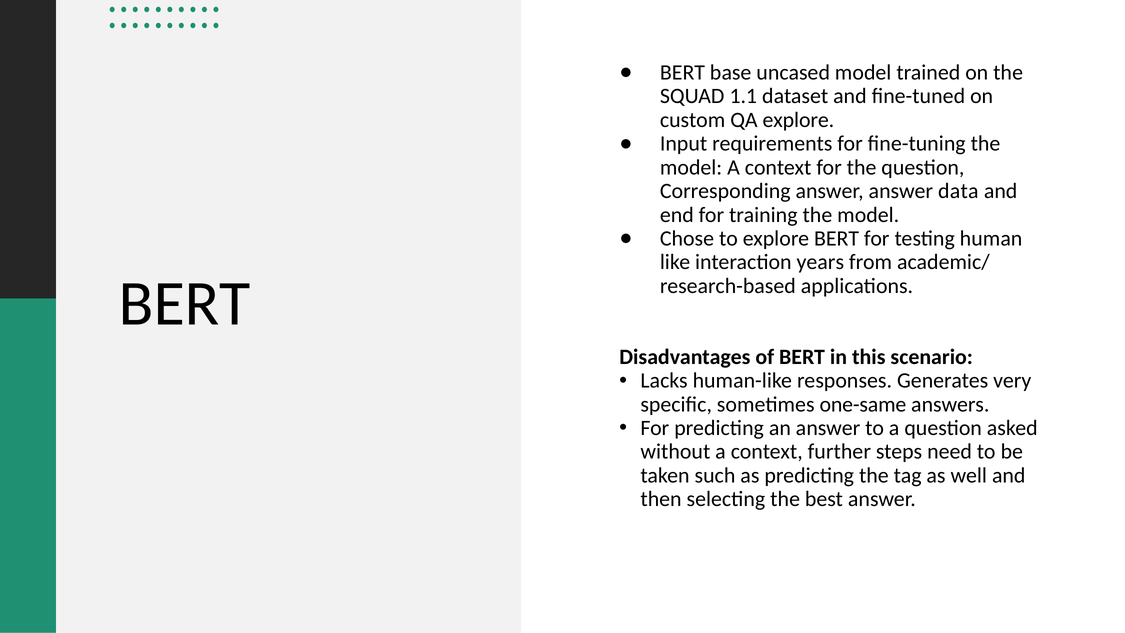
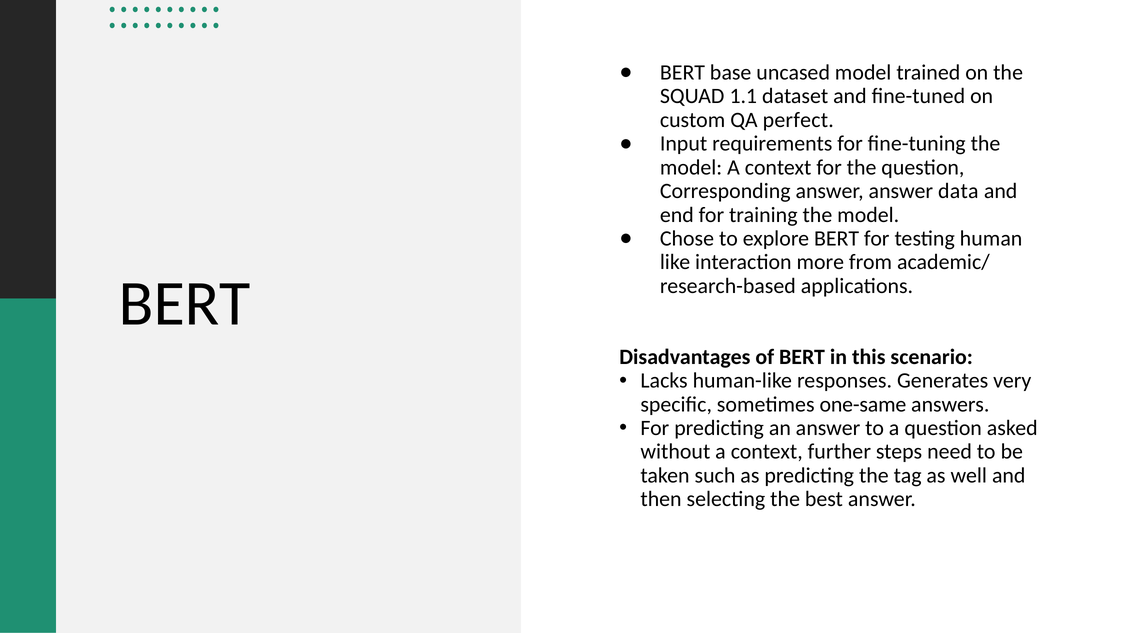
QA explore: explore -> perfect (798, 120)
years: years -> more (820, 262)
